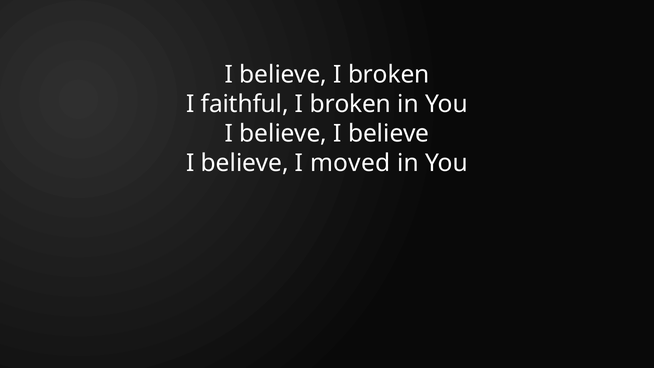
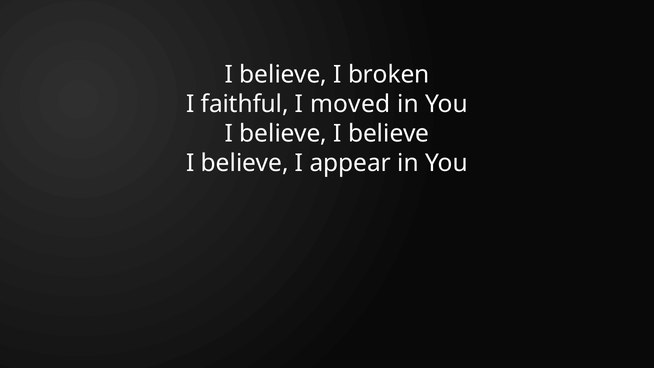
broken: broken -> moved (350, 104)
moved: moved -> appear (350, 163)
